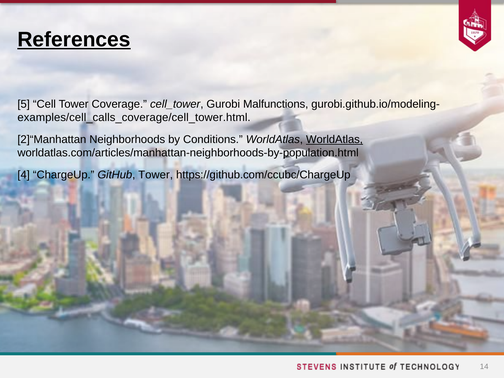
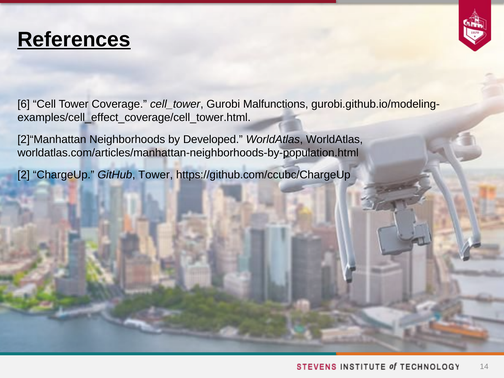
5: 5 -> 6 (24, 104)
examples/cell_calls_coverage/cell_tower.html: examples/cell_calls_coverage/cell_tower.html -> examples/cell_effect_coverage/cell_tower.html (134, 118)
Conditions: Conditions -> Developed (213, 139)
WorldAtlas underline: present -> none (334, 139)
4: 4 -> 2 (24, 175)
